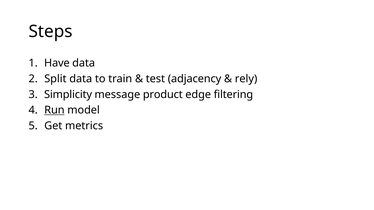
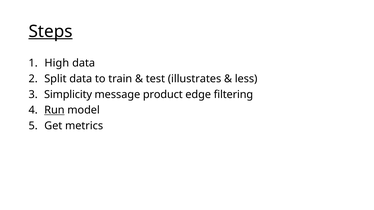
Steps underline: none -> present (51, 31)
Have: Have -> High (57, 63)
adjacency: adjacency -> illustrates (195, 79)
rely: rely -> less (246, 79)
